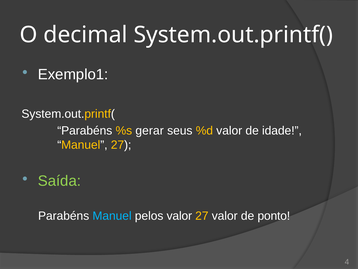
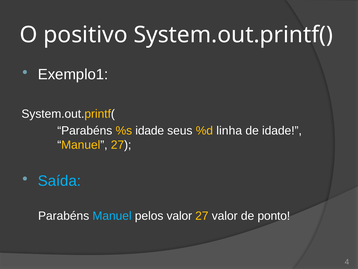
decimal: decimal -> positivo (86, 35)
%s gerar: gerar -> idade (150, 130)
%d valor: valor -> linha (229, 130)
Saída colour: light green -> light blue (59, 181)
